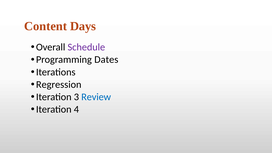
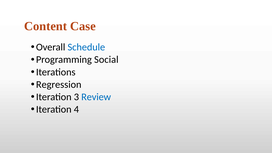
Days: Days -> Case (83, 26)
Schedule colour: purple -> blue (86, 47)
Dates: Dates -> Social (106, 60)
